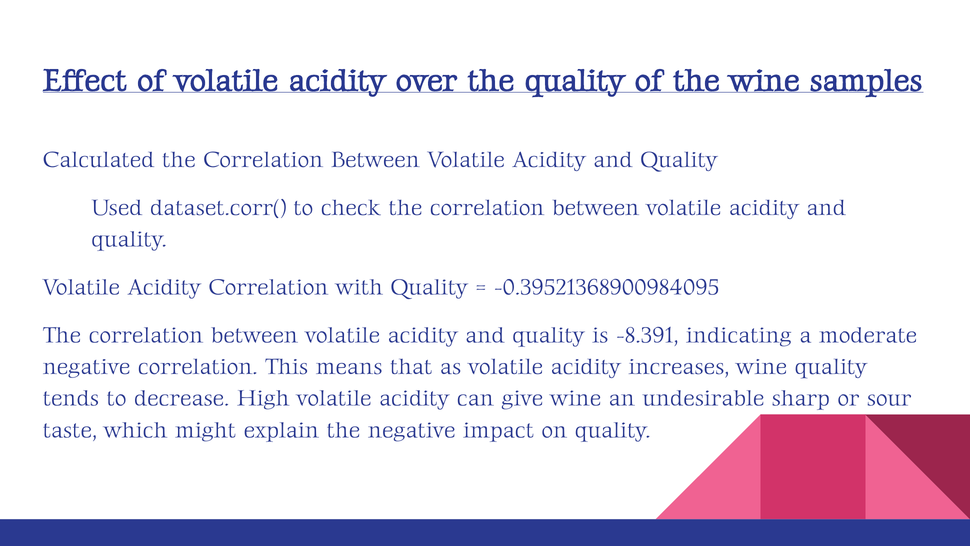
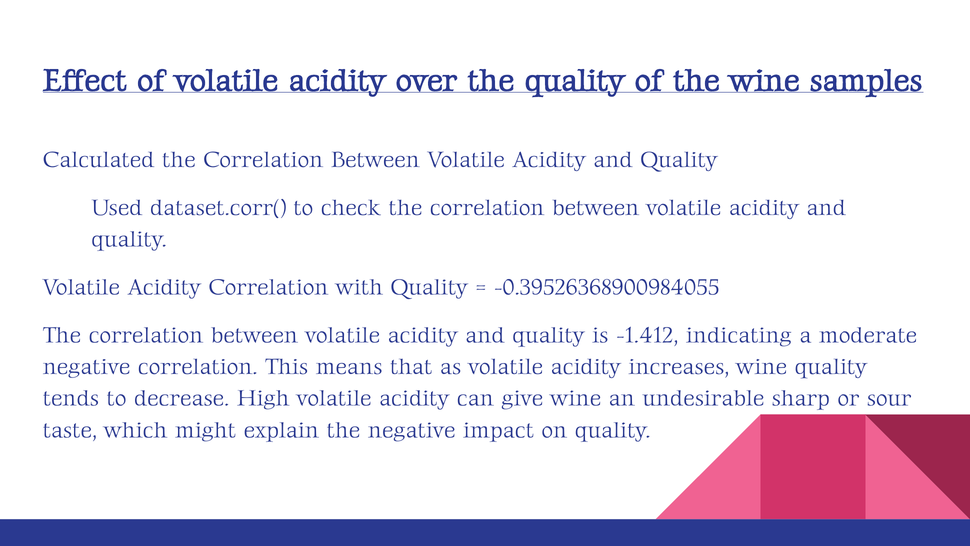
-0.39521368900984095: -0.39521368900984095 -> -0.39526368900984055 (607, 287)
-8.391: -8.391 -> -1.412 (647, 335)
